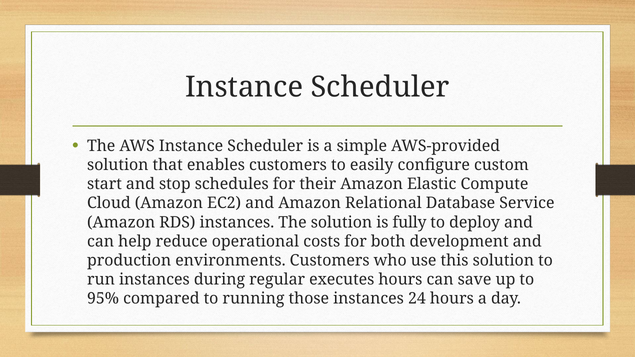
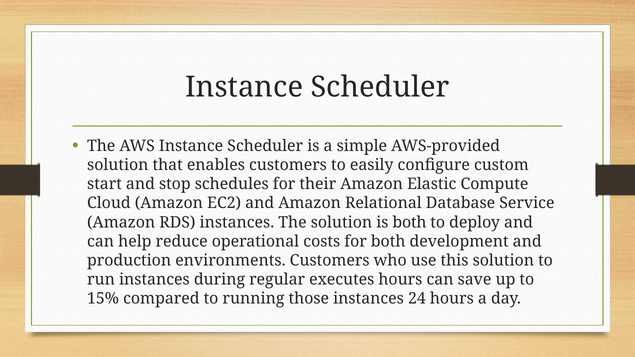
is fully: fully -> both (410, 222)
95%: 95% -> 15% (103, 299)
